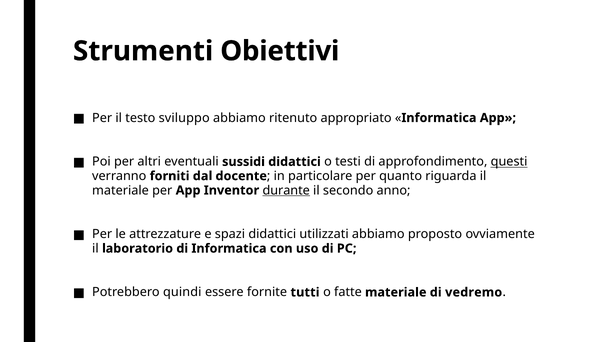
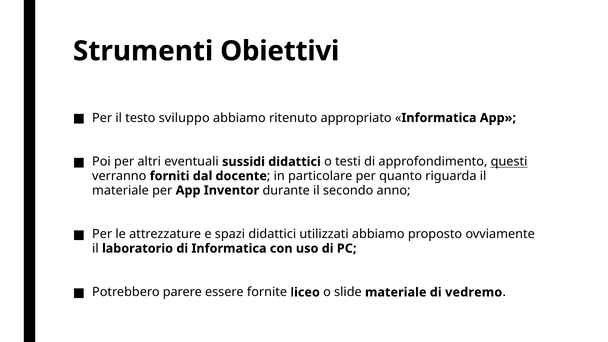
durante underline: present -> none (286, 190)
quindi: quindi -> parere (182, 292)
tutti: tutti -> liceo (305, 292)
fatte: fatte -> slide (348, 292)
